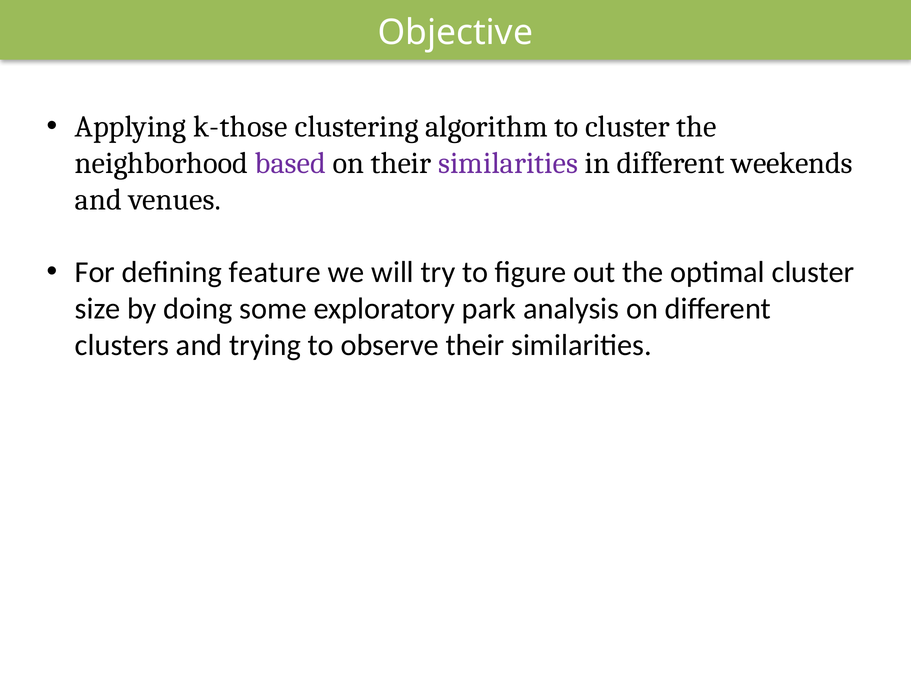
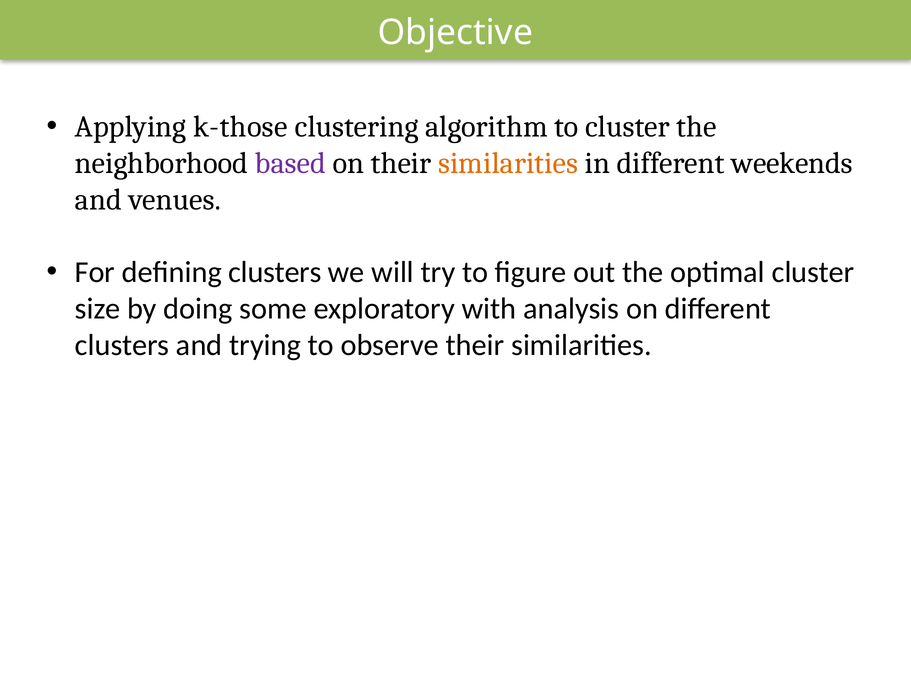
similarities colour: purple -> orange (508, 163)
defining feature: feature -> clusters (275, 273)
park: park -> with (489, 309)
